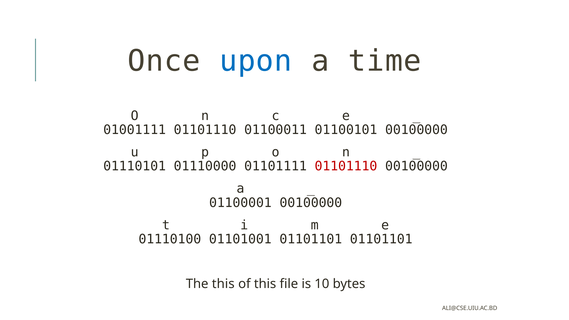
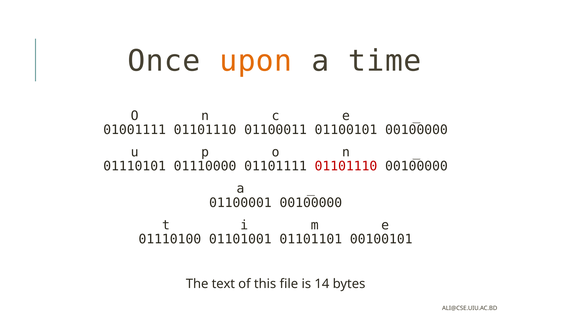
upon colour: blue -> orange (256, 61)
01101101 01101101: 01101101 -> 00100101 (381, 239)
The this: this -> text (223, 284)
10: 10 -> 14 (322, 284)
